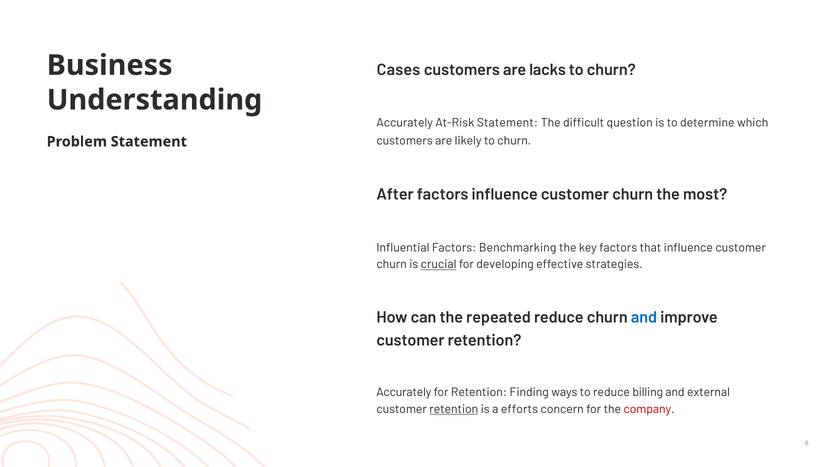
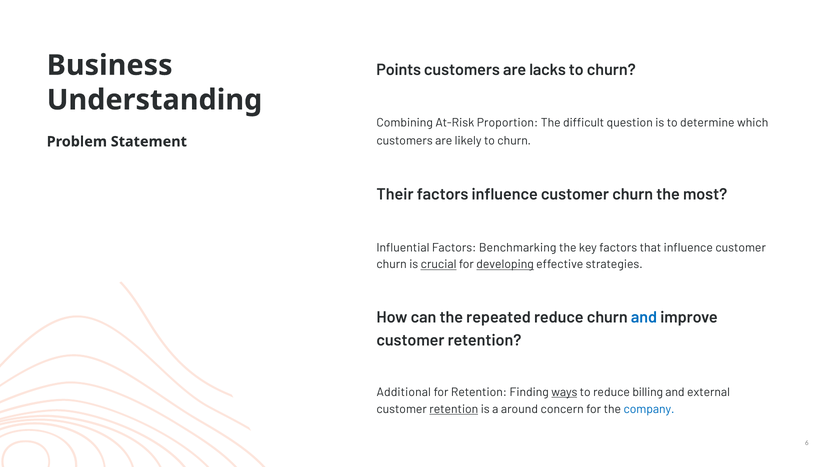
Cases: Cases -> Points (399, 70)
Accurately: Accurately -> Combining (405, 123)
At-Risk Statement: Statement -> Proportion (507, 123)
After: After -> Their (395, 195)
developing underline: none -> present (505, 264)
Accurately: Accurately -> Additional (404, 392)
ways underline: none -> present (564, 392)
efforts: efforts -> around (519, 409)
company colour: red -> blue (649, 409)
